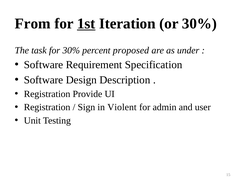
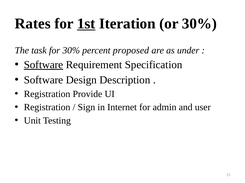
From: From -> Rates (33, 24)
Software underline: none -> present (44, 65)
Violent: Violent -> Internet (122, 108)
